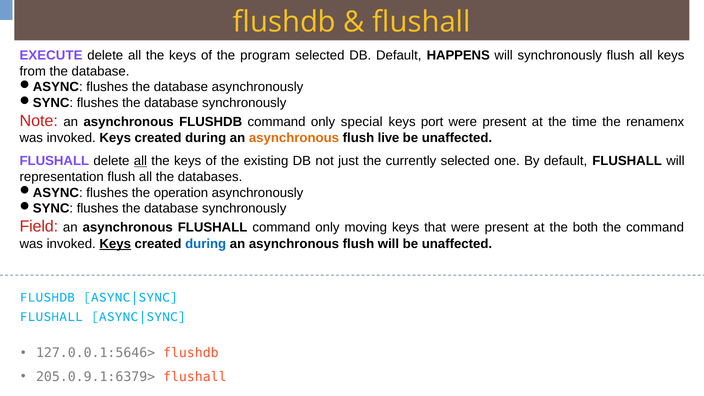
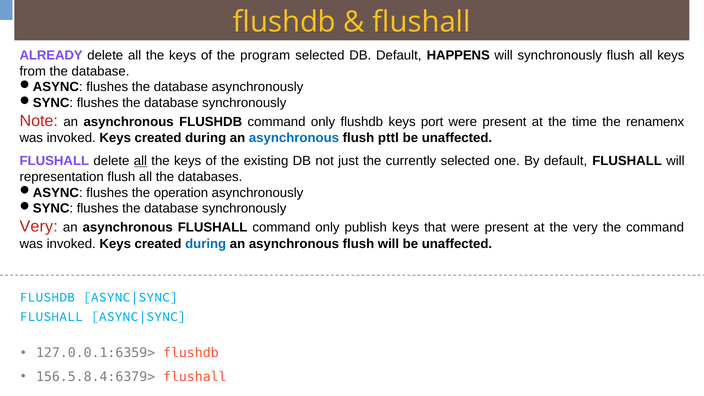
EXECUTE: EXECUTE -> ALREADY (51, 55)
only special: special -> flushdb (362, 122)
asynchronous colour: orange -> blue (294, 138)
live: live -> pttl (388, 138)
Field: Field -> Very (39, 226)
moving: moving -> publish (366, 227)
the both: both -> very (585, 227)
Keys underline: present -> none (115, 244)
127.0.0.1:5646>: 127.0.0.1:5646> -> 127.0.0.1:6359> (96, 353)
205.0.9.1:6379>: 205.0.9.1:6379> -> 156.5.8.4:6379> (96, 377)
